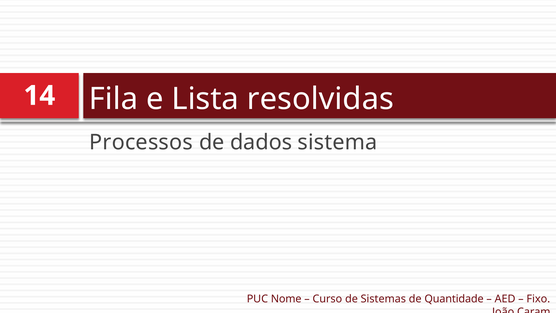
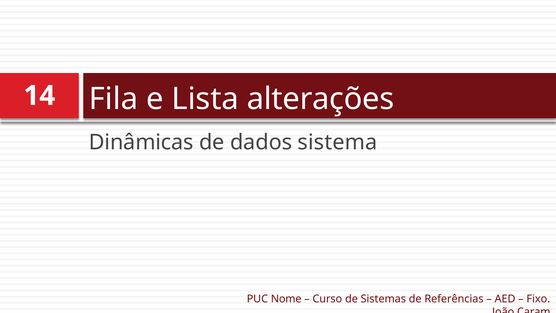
resolvidas: resolvidas -> alterações (321, 99)
Processos: Processos -> Dinâmicas (141, 142)
Quantidade: Quantidade -> Referências (454, 299)
